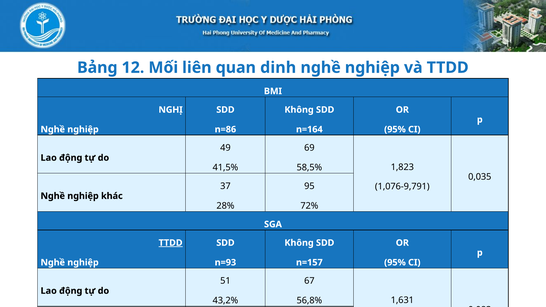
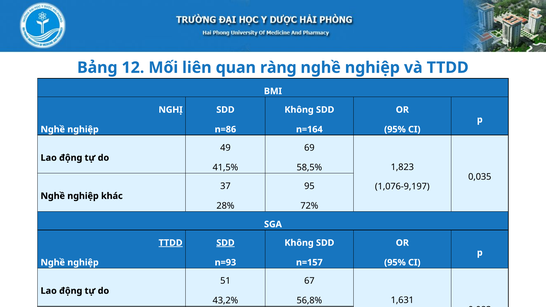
dinh: dinh -> ràng (278, 68)
1,076-9,791: 1,076-9,791 -> 1,076-9,197 (402, 187)
SDD underline: none -> present (225, 243)
